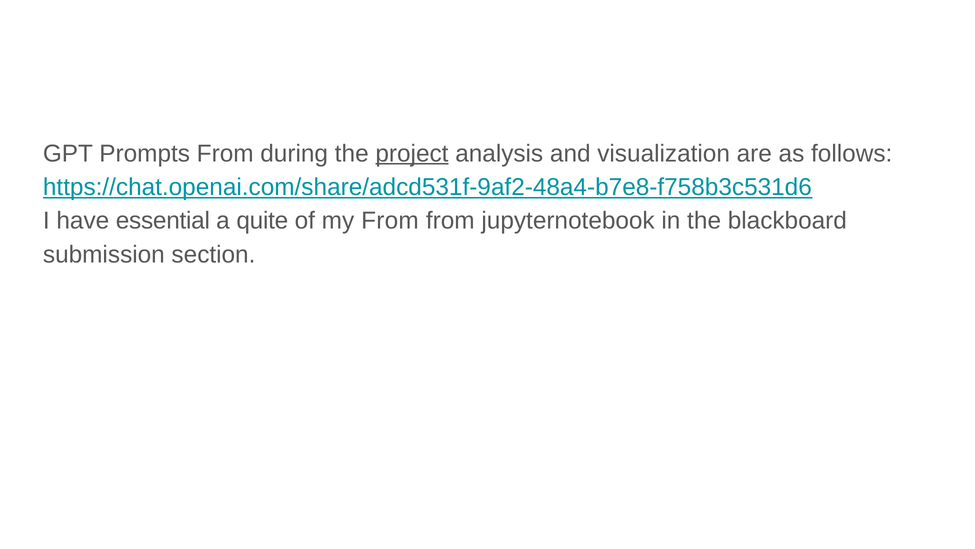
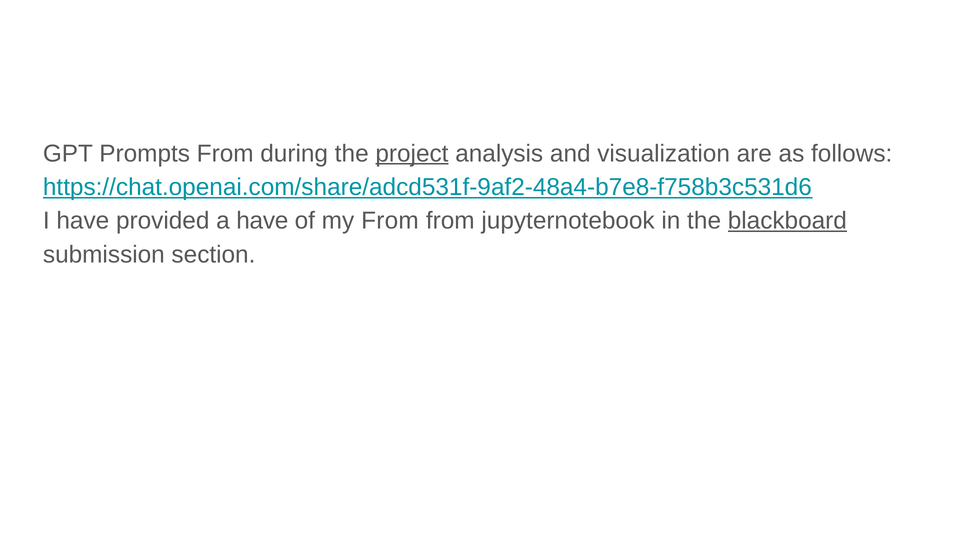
essential: essential -> provided (163, 221)
a quite: quite -> have (262, 221)
blackboard underline: none -> present (787, 221)
